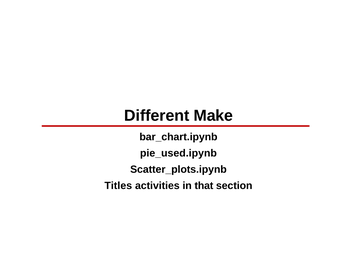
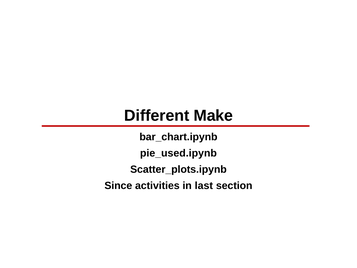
Titles: Titles -> Since (118, 185)
that: that -> last (204, 185)
